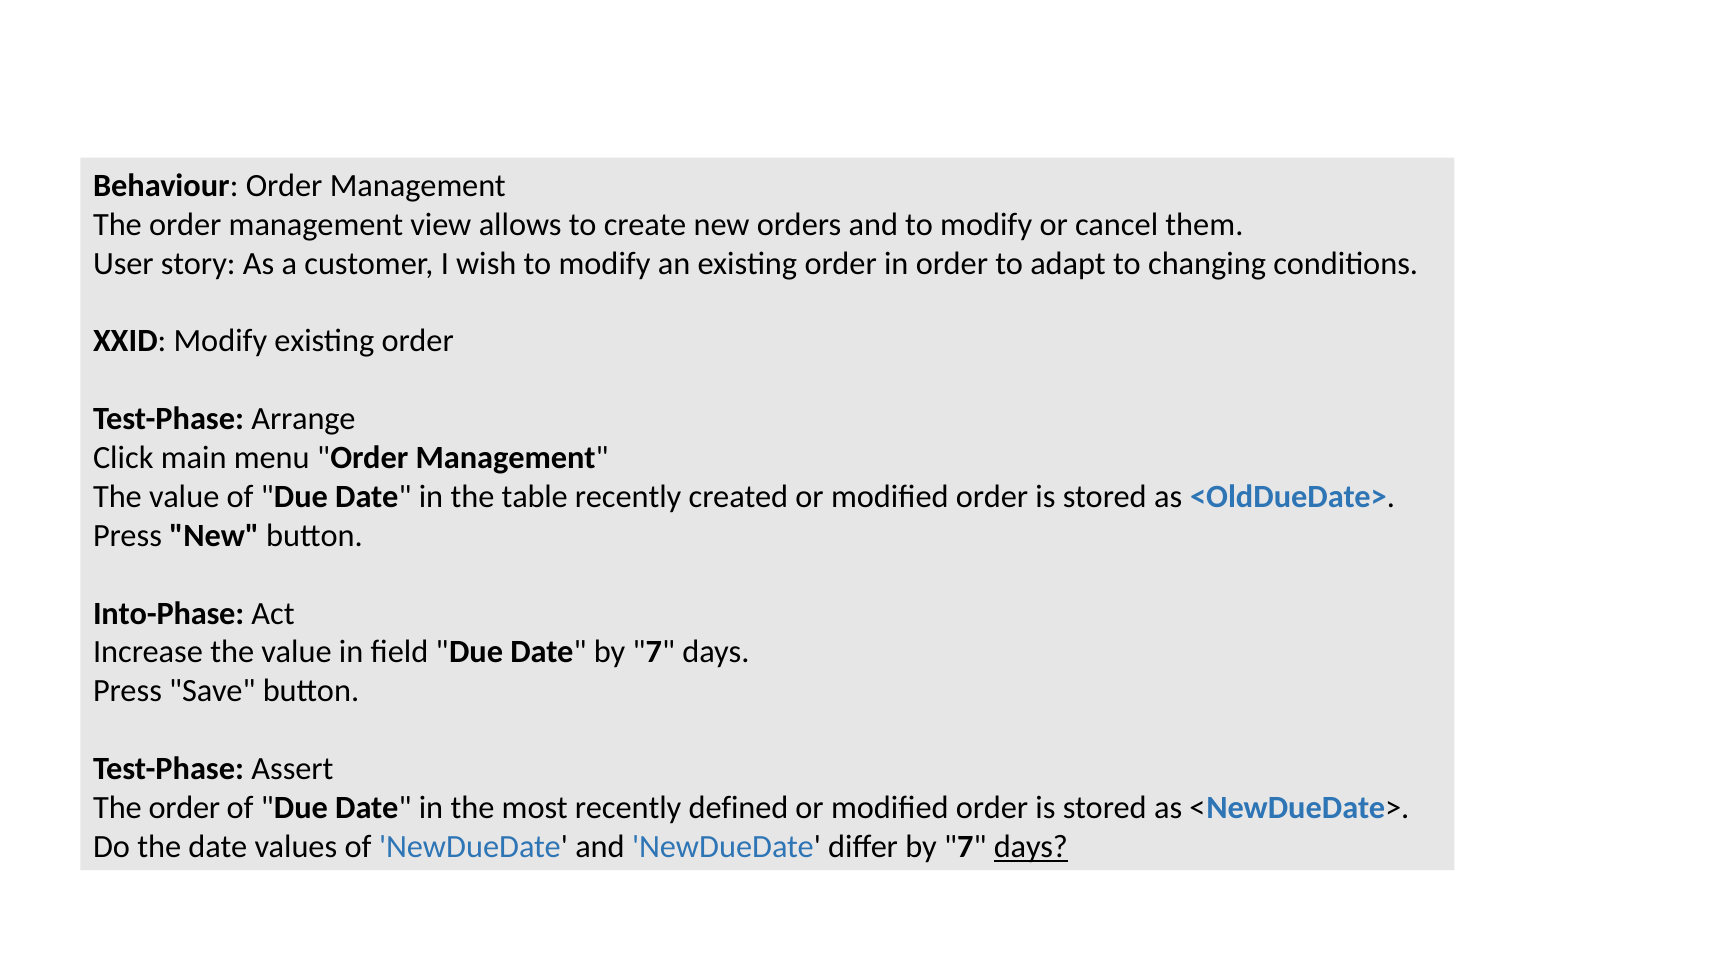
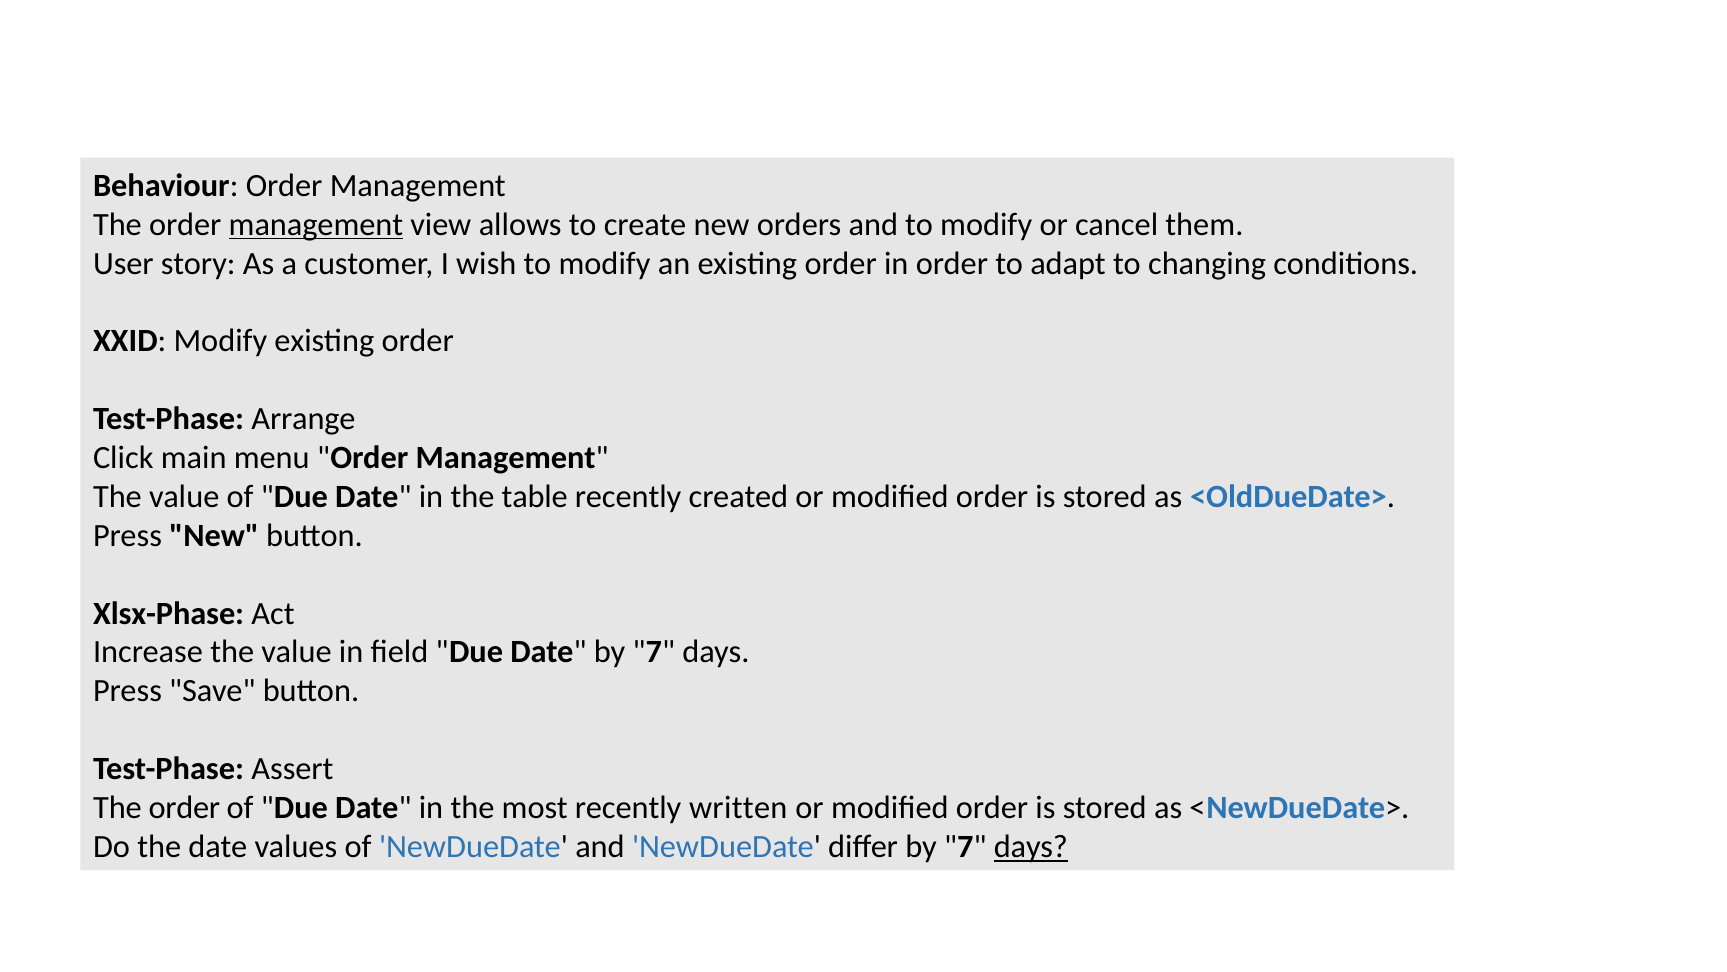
management underline: none -> present (316, 224)
Into-Phase: Into-Phase -> Xlsx-Phase (169, 613)
defined: defined -> written (738, 807)
